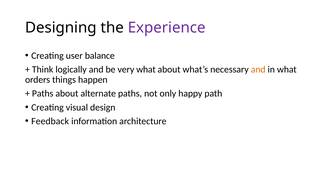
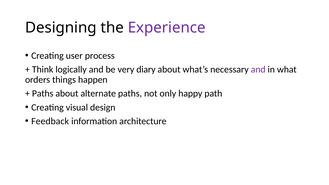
balance: balance -> process (100, 56)
very what: what -> diary (146, 69)
and colour: orange -> purple (258, 69)
